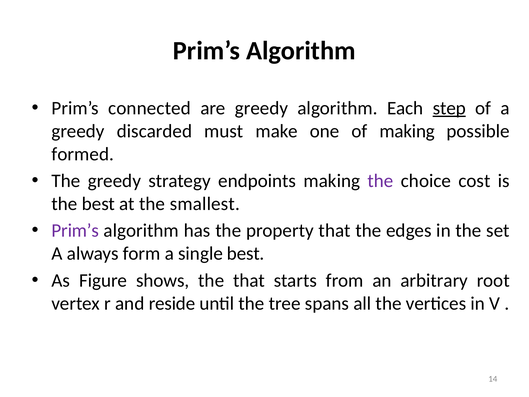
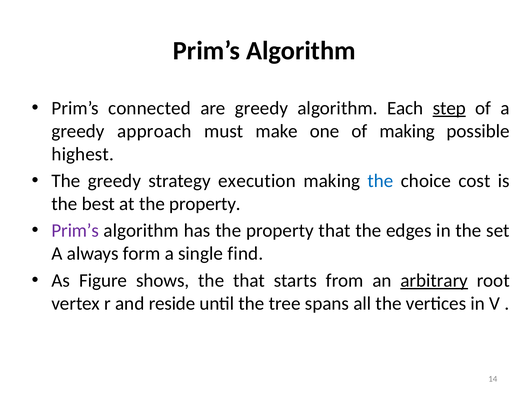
discarded: discarded -> approach (154, 131)
formed: formed -> highest (83, 154)
endpoints: endpoints -> execution (257, 181)
the colour: purple -> blue (380, 181)
at the smallest: smallest -> property (205, 204)
single best: best -> find (245, 254)
arbitrary underline: none -> present (434, 280)
